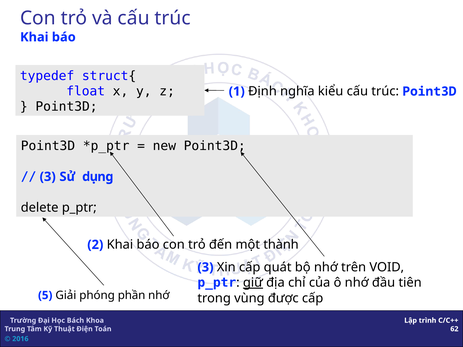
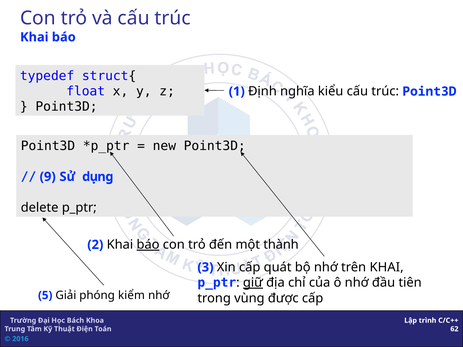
3: 3 -> 9 (48, 177)
báo underline: none -> present (148, 245)
trên VOID: VOID -> KHAI (387, 267)
phần: phần -> kiểm (131, 296)
